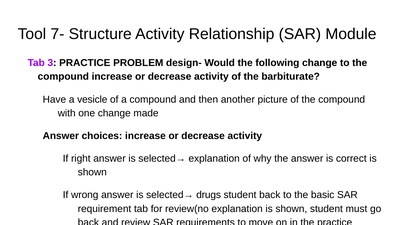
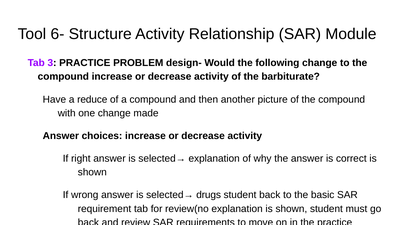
7-: 7- -> 6- (57, 34)
vesicle: vesicle -> reduce (92, 100)
